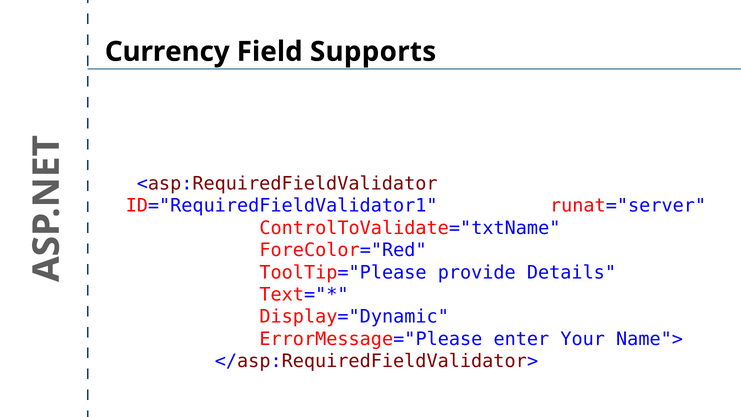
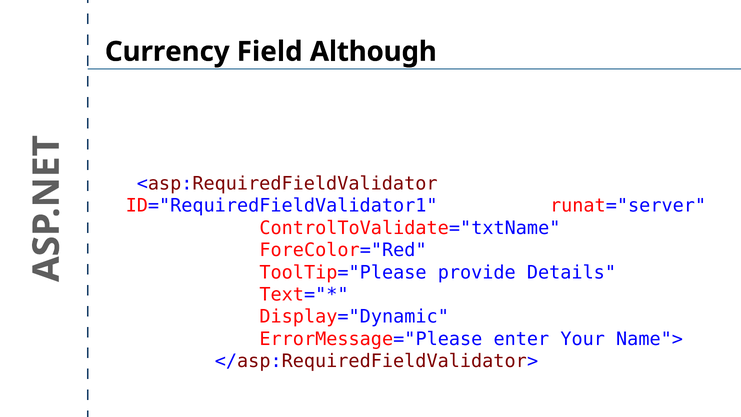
Supports: Supports -> Although (373, 52)
